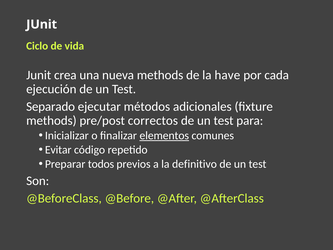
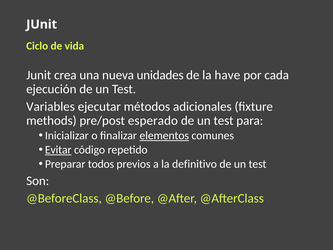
nueva methods: methods -> unidades (160, 75)
Separado: Separado -> Variables (51, 107)
correctos: correctos -> esperado (153, 121)
Evitar underline: none -> present (58, 150)
